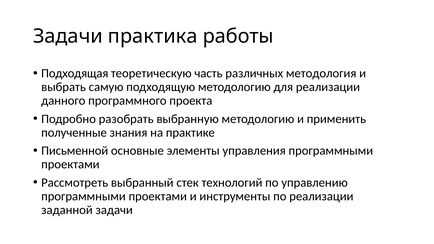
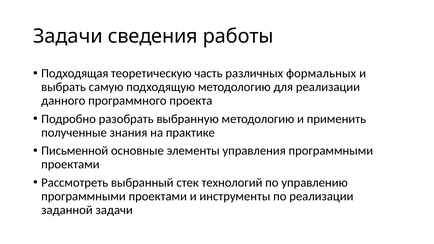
практика: практика -> сведения (153, 36)
методология: методология -> формальных (321, 73)
